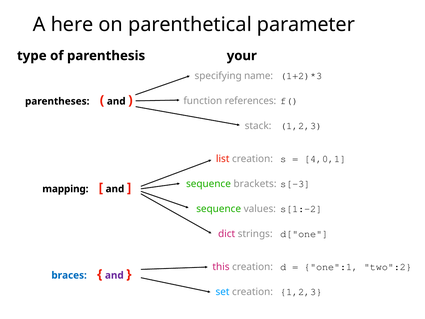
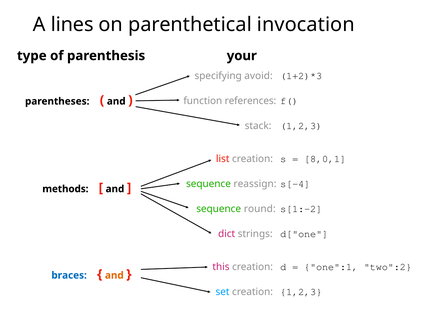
here: here -> lines (72, 24)
parameter: parameter -> invocation (306, 24)
name: name -> avoid (258, 76)
4,0,1: 4,0,1 -> 8,0,1 (325, 159)
s[-3: s[-3 -> s[-4 (295, 184)
brackets: brackets -> reassign (255, 184)
mapping: mapping -> methods (65, 189)
values: values -> round (260, 209)
and colour: purple -> orange (114, 275)
